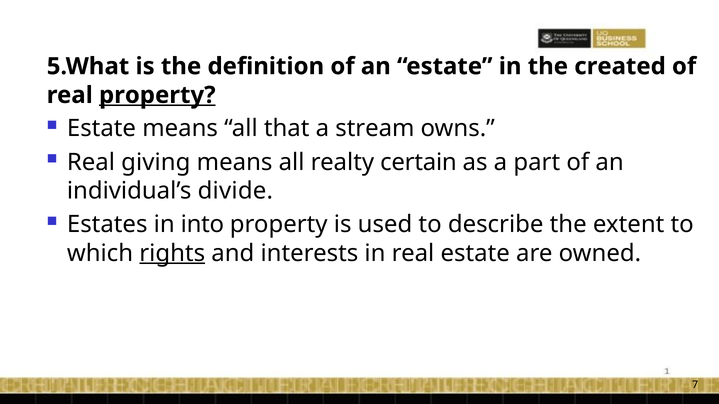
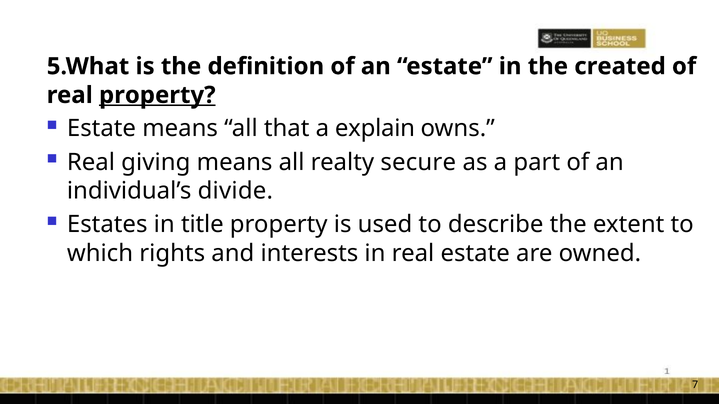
stream: stream -> explain (375, 129)
certain: certain -> secure (418, 162)
into: into -> title (202, 225)
rights underline: present -> none (172, 253)
